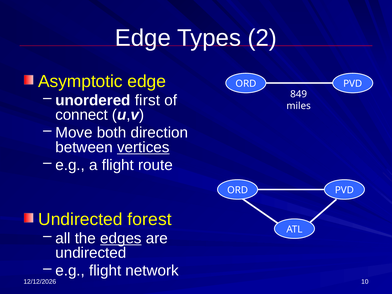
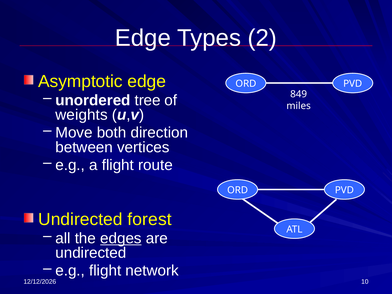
first: first -> tree (148, 100)
connect: connect -> weights (82, 115)
vertices underline: present -> none (143, 147)
